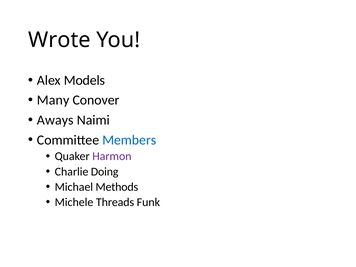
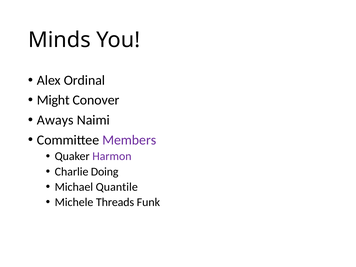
Wrote: Wrote -> Minds (59, 40)
Models: Models -> Ordinal (84, 80)
Many: Many -> Might (53, 100)
Members colour: blue -> purple (129, 140)
Methods: Methods -> Quantile (117, 187)
